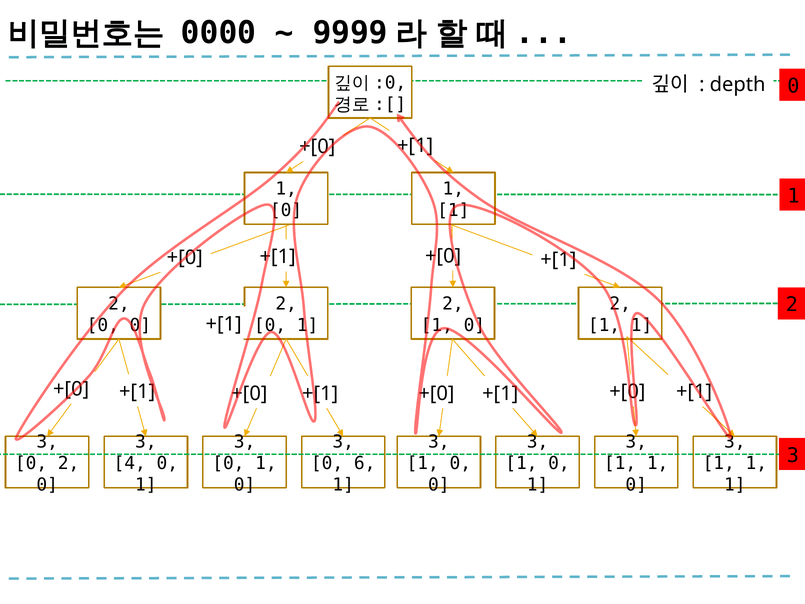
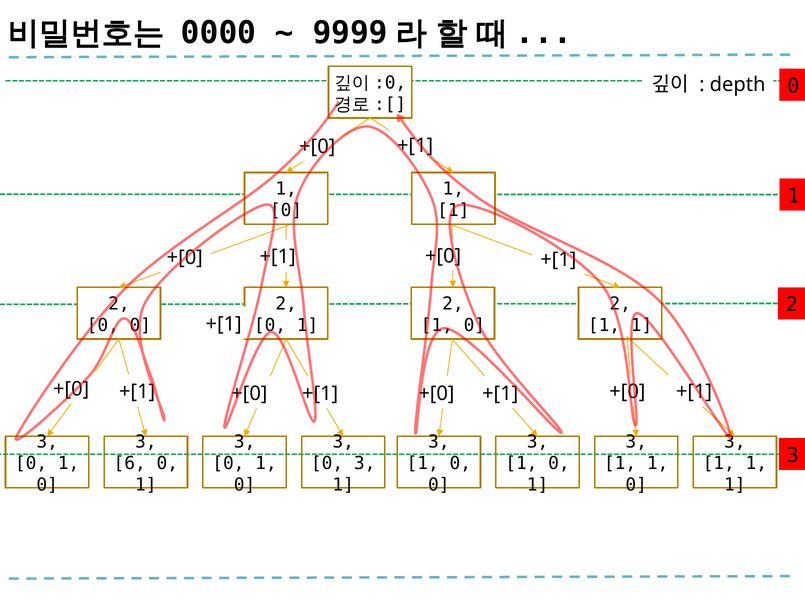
2: 2 -> 1 (69, 463)
4: 4 -> 6 (130, 463)
6: 6 -> 3 (365, 463)
